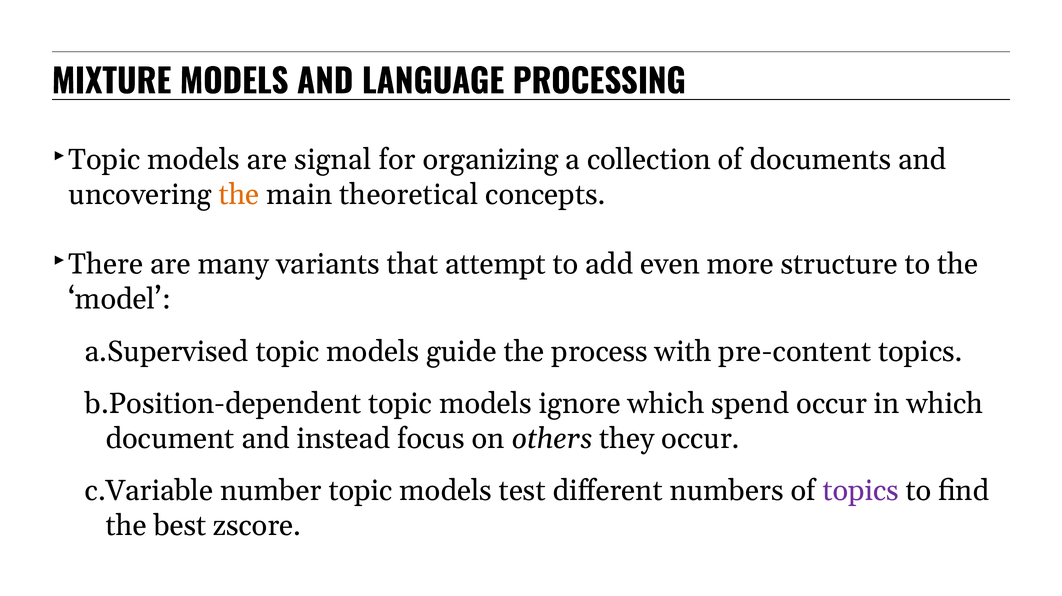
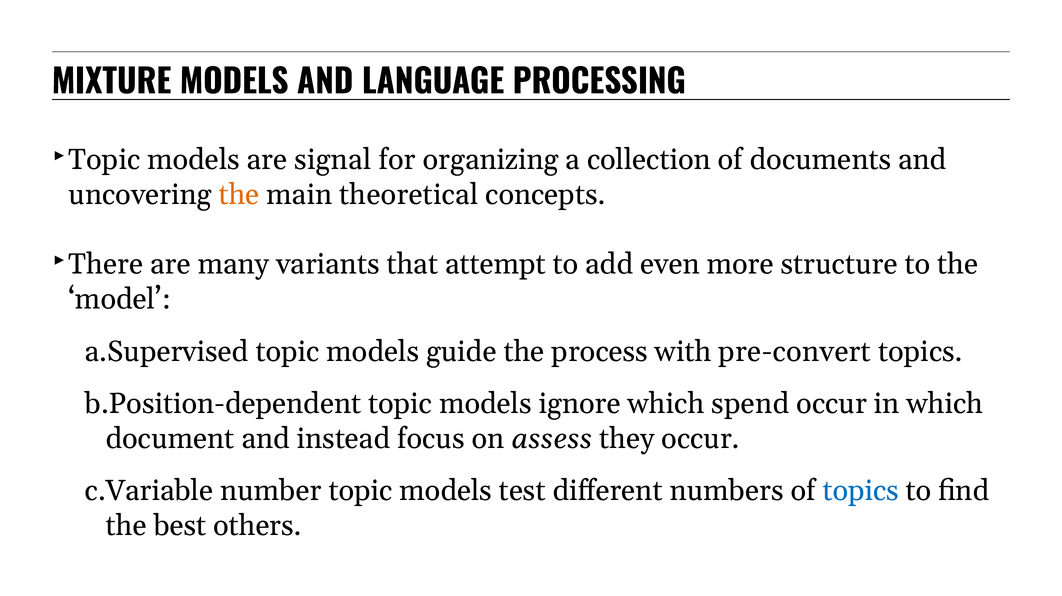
pre-content: pre-content -> pre-convert (795, 352)
others: others -> assess (552, 439)
topics colour: purple -> blue (861, 491)
zscore: zscore -> others (257, 526)
